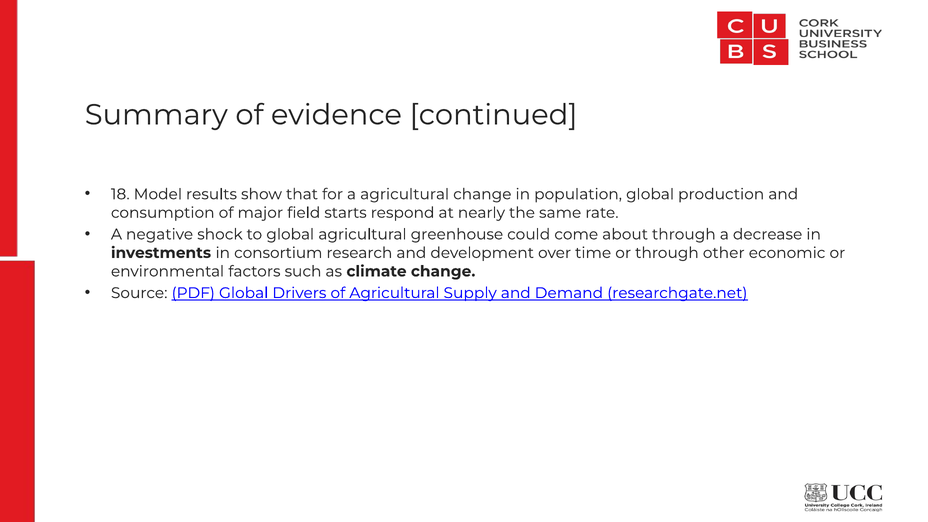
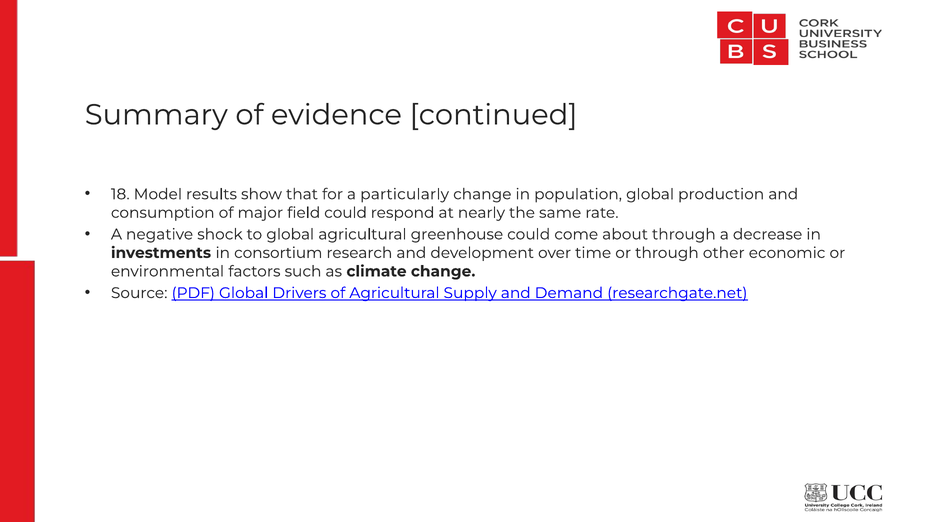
a agricultural: agricultural -> particularly (405, 194)
field starts: starts -> could (346, 213)
